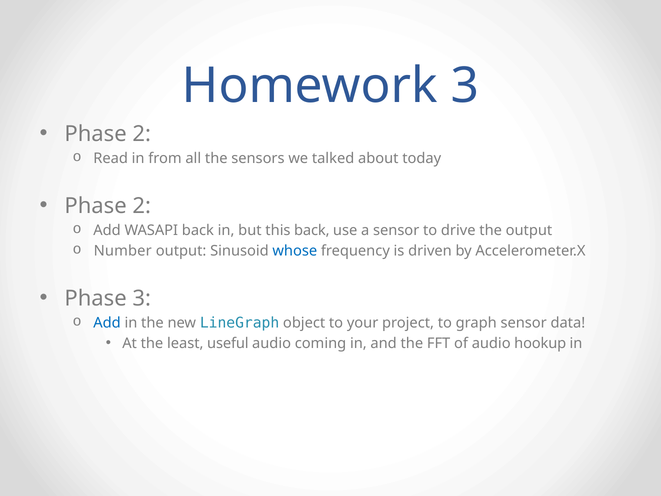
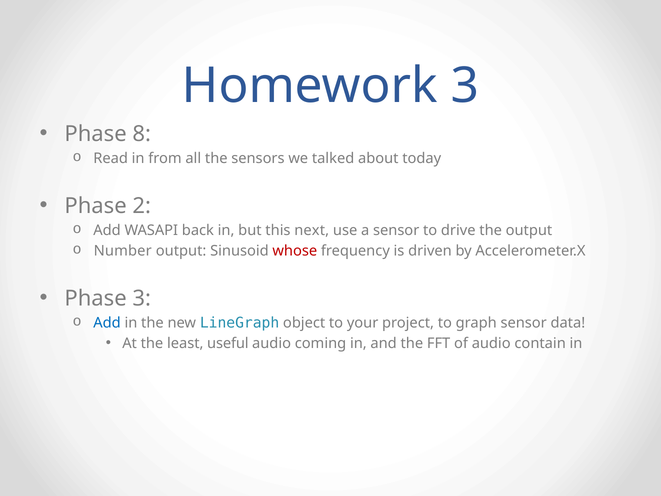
2: 2 -> 8 (142, 134)
this back: back -> next (312, 230)
whose colour: blue -> red (295, 251)
hookup: hookup -> contain (540, 343)
